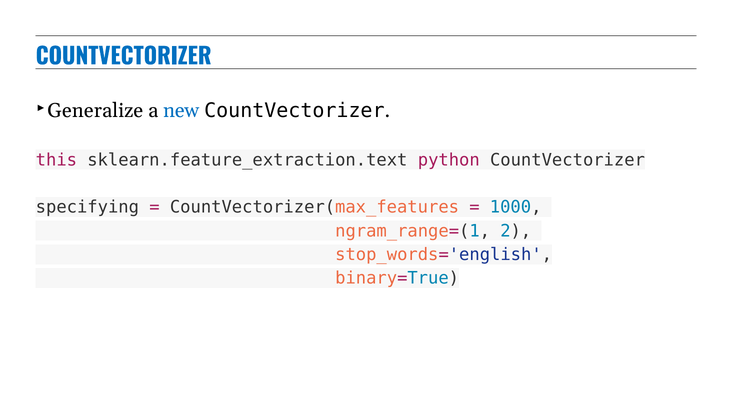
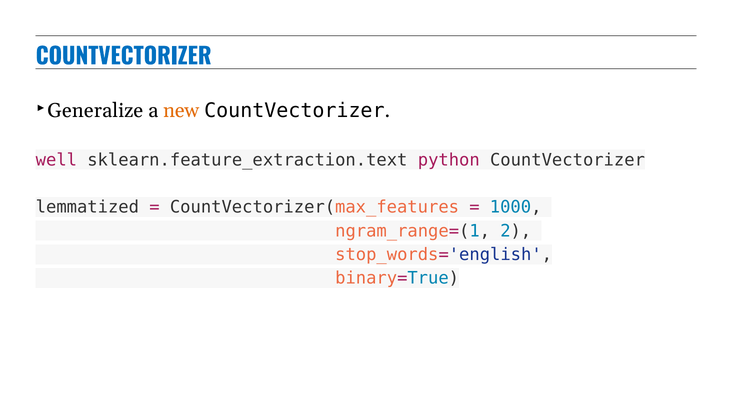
new colour: blue -> orange (181, 111)
this: this -> well (56, 160)
specifying: specifying -> lemmatized (87, 207)
